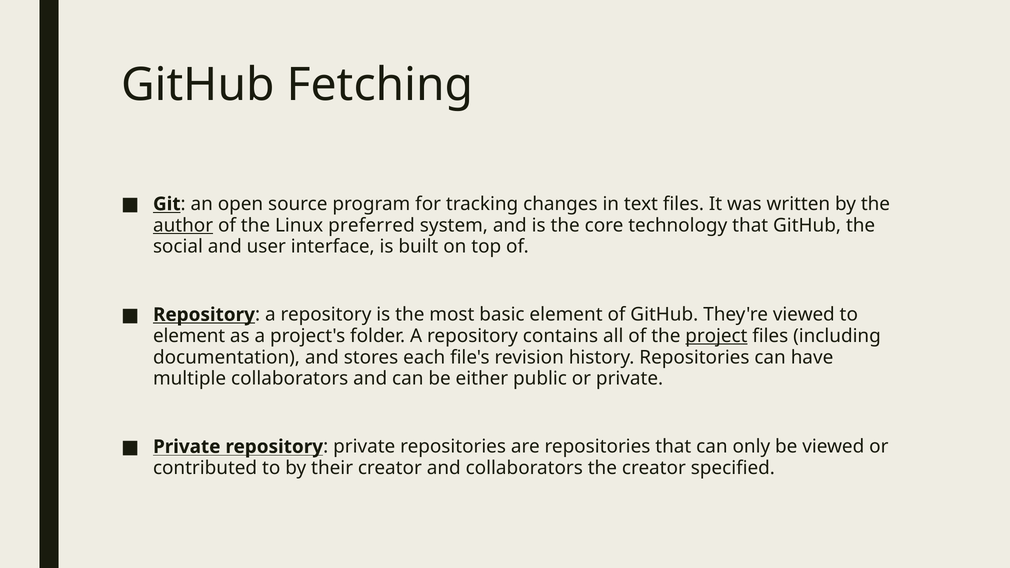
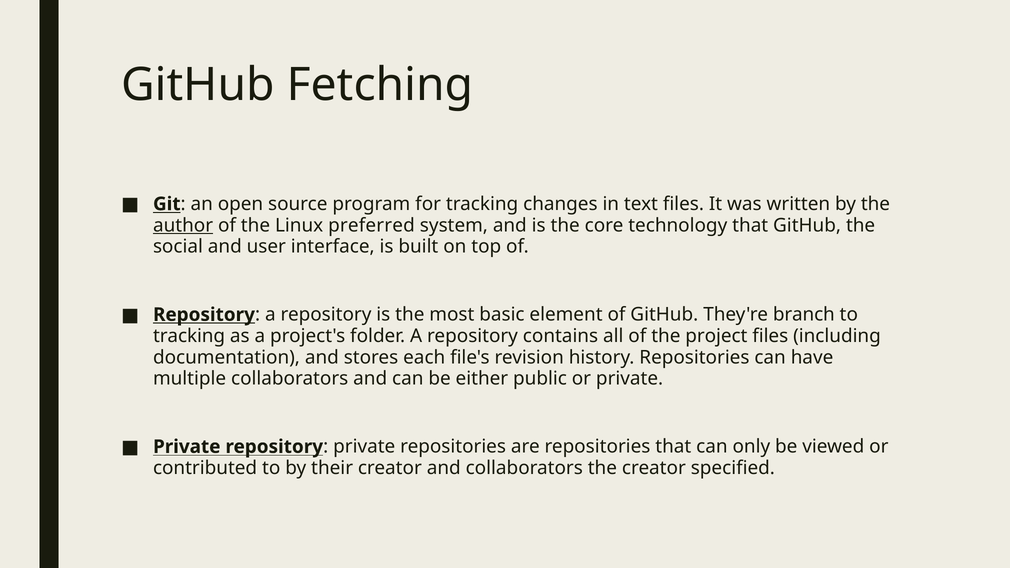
They're viewed: viewed -> branch (804, 315)
element: element -> tracking (189, 336)
project underline: present -> none (716, 336)
